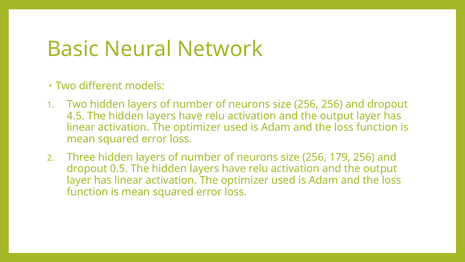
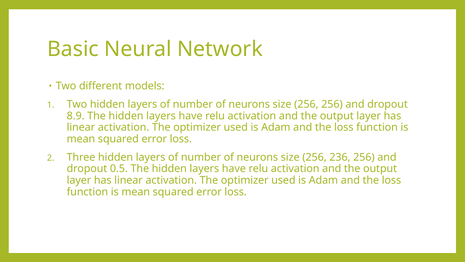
4.5: 4.5 -> 8.9 (76, 116)
179: 179 -> 236 (340, 157)
